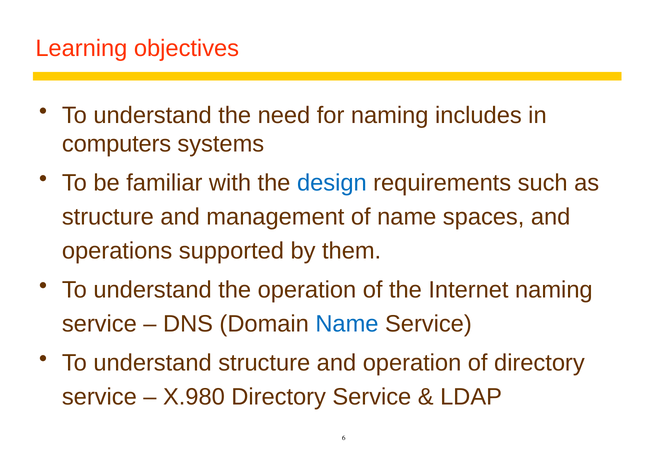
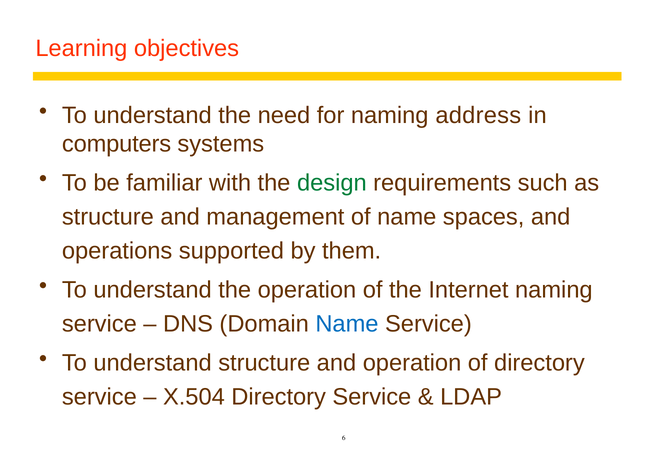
includes: includes -> address (478, 115)
design colour: blue -> green (332, 183)
X.980: X.980 -> X.504 (194, 397)
